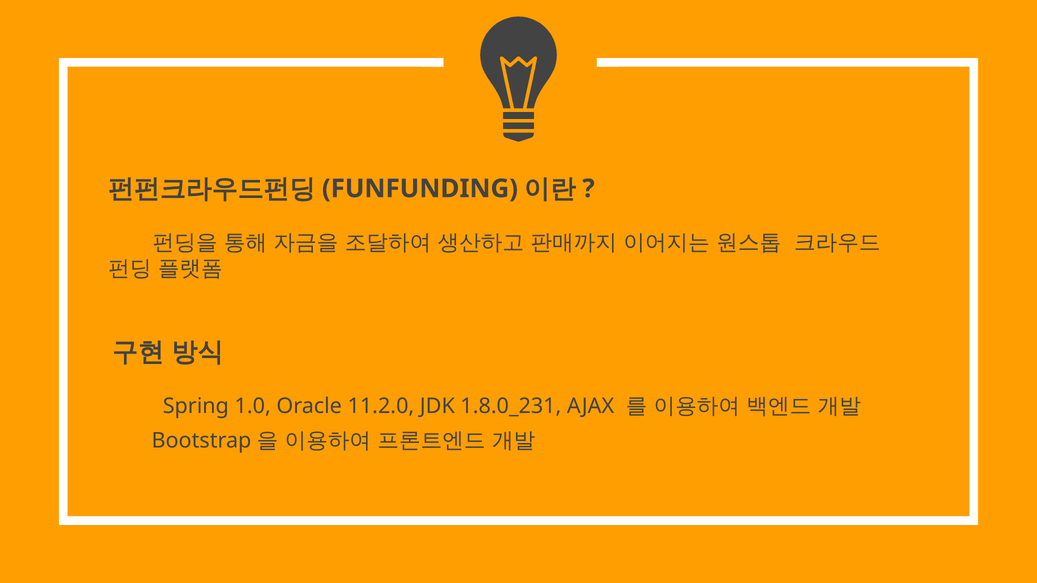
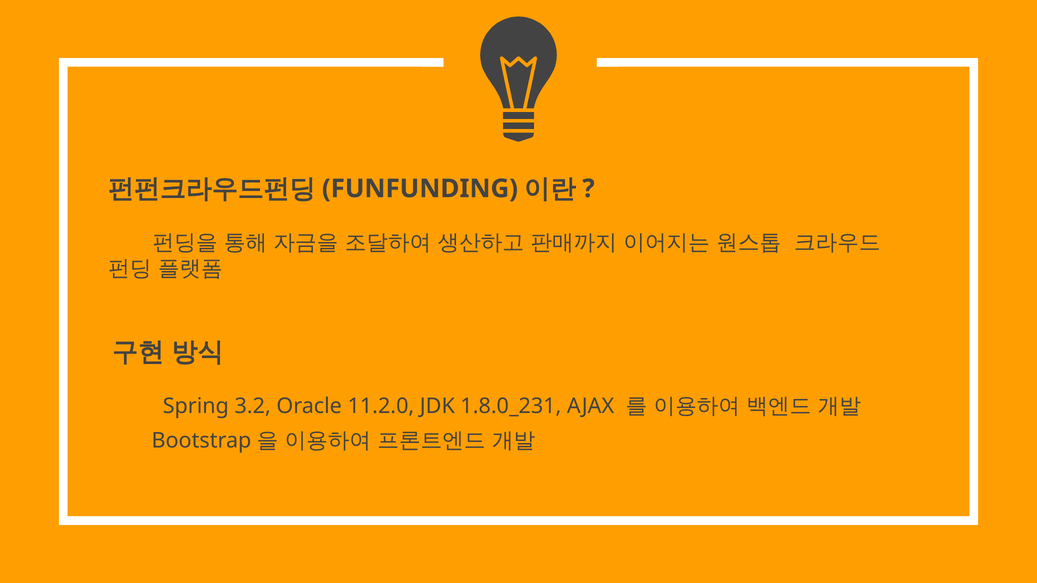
1.0: 1.0 -> 3.2 (253, 406)
